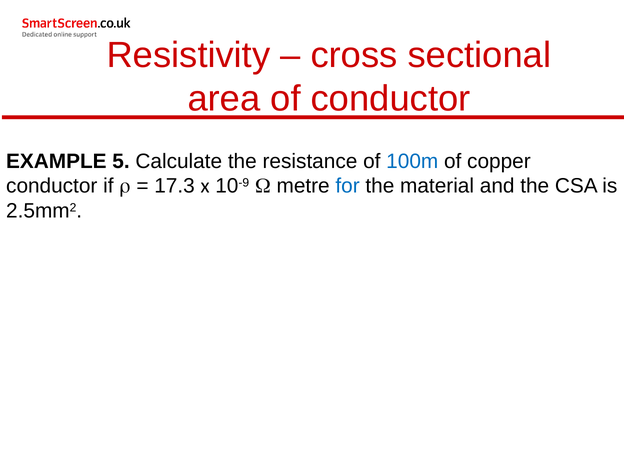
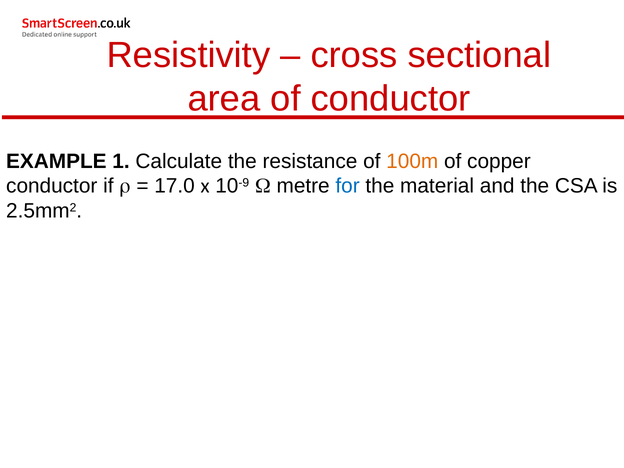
5: 5 -> 1 (121, 161)
100m colour: blue -> orange (412, 161)
17.3: 17.3 -> 17.0 (175, 186)
